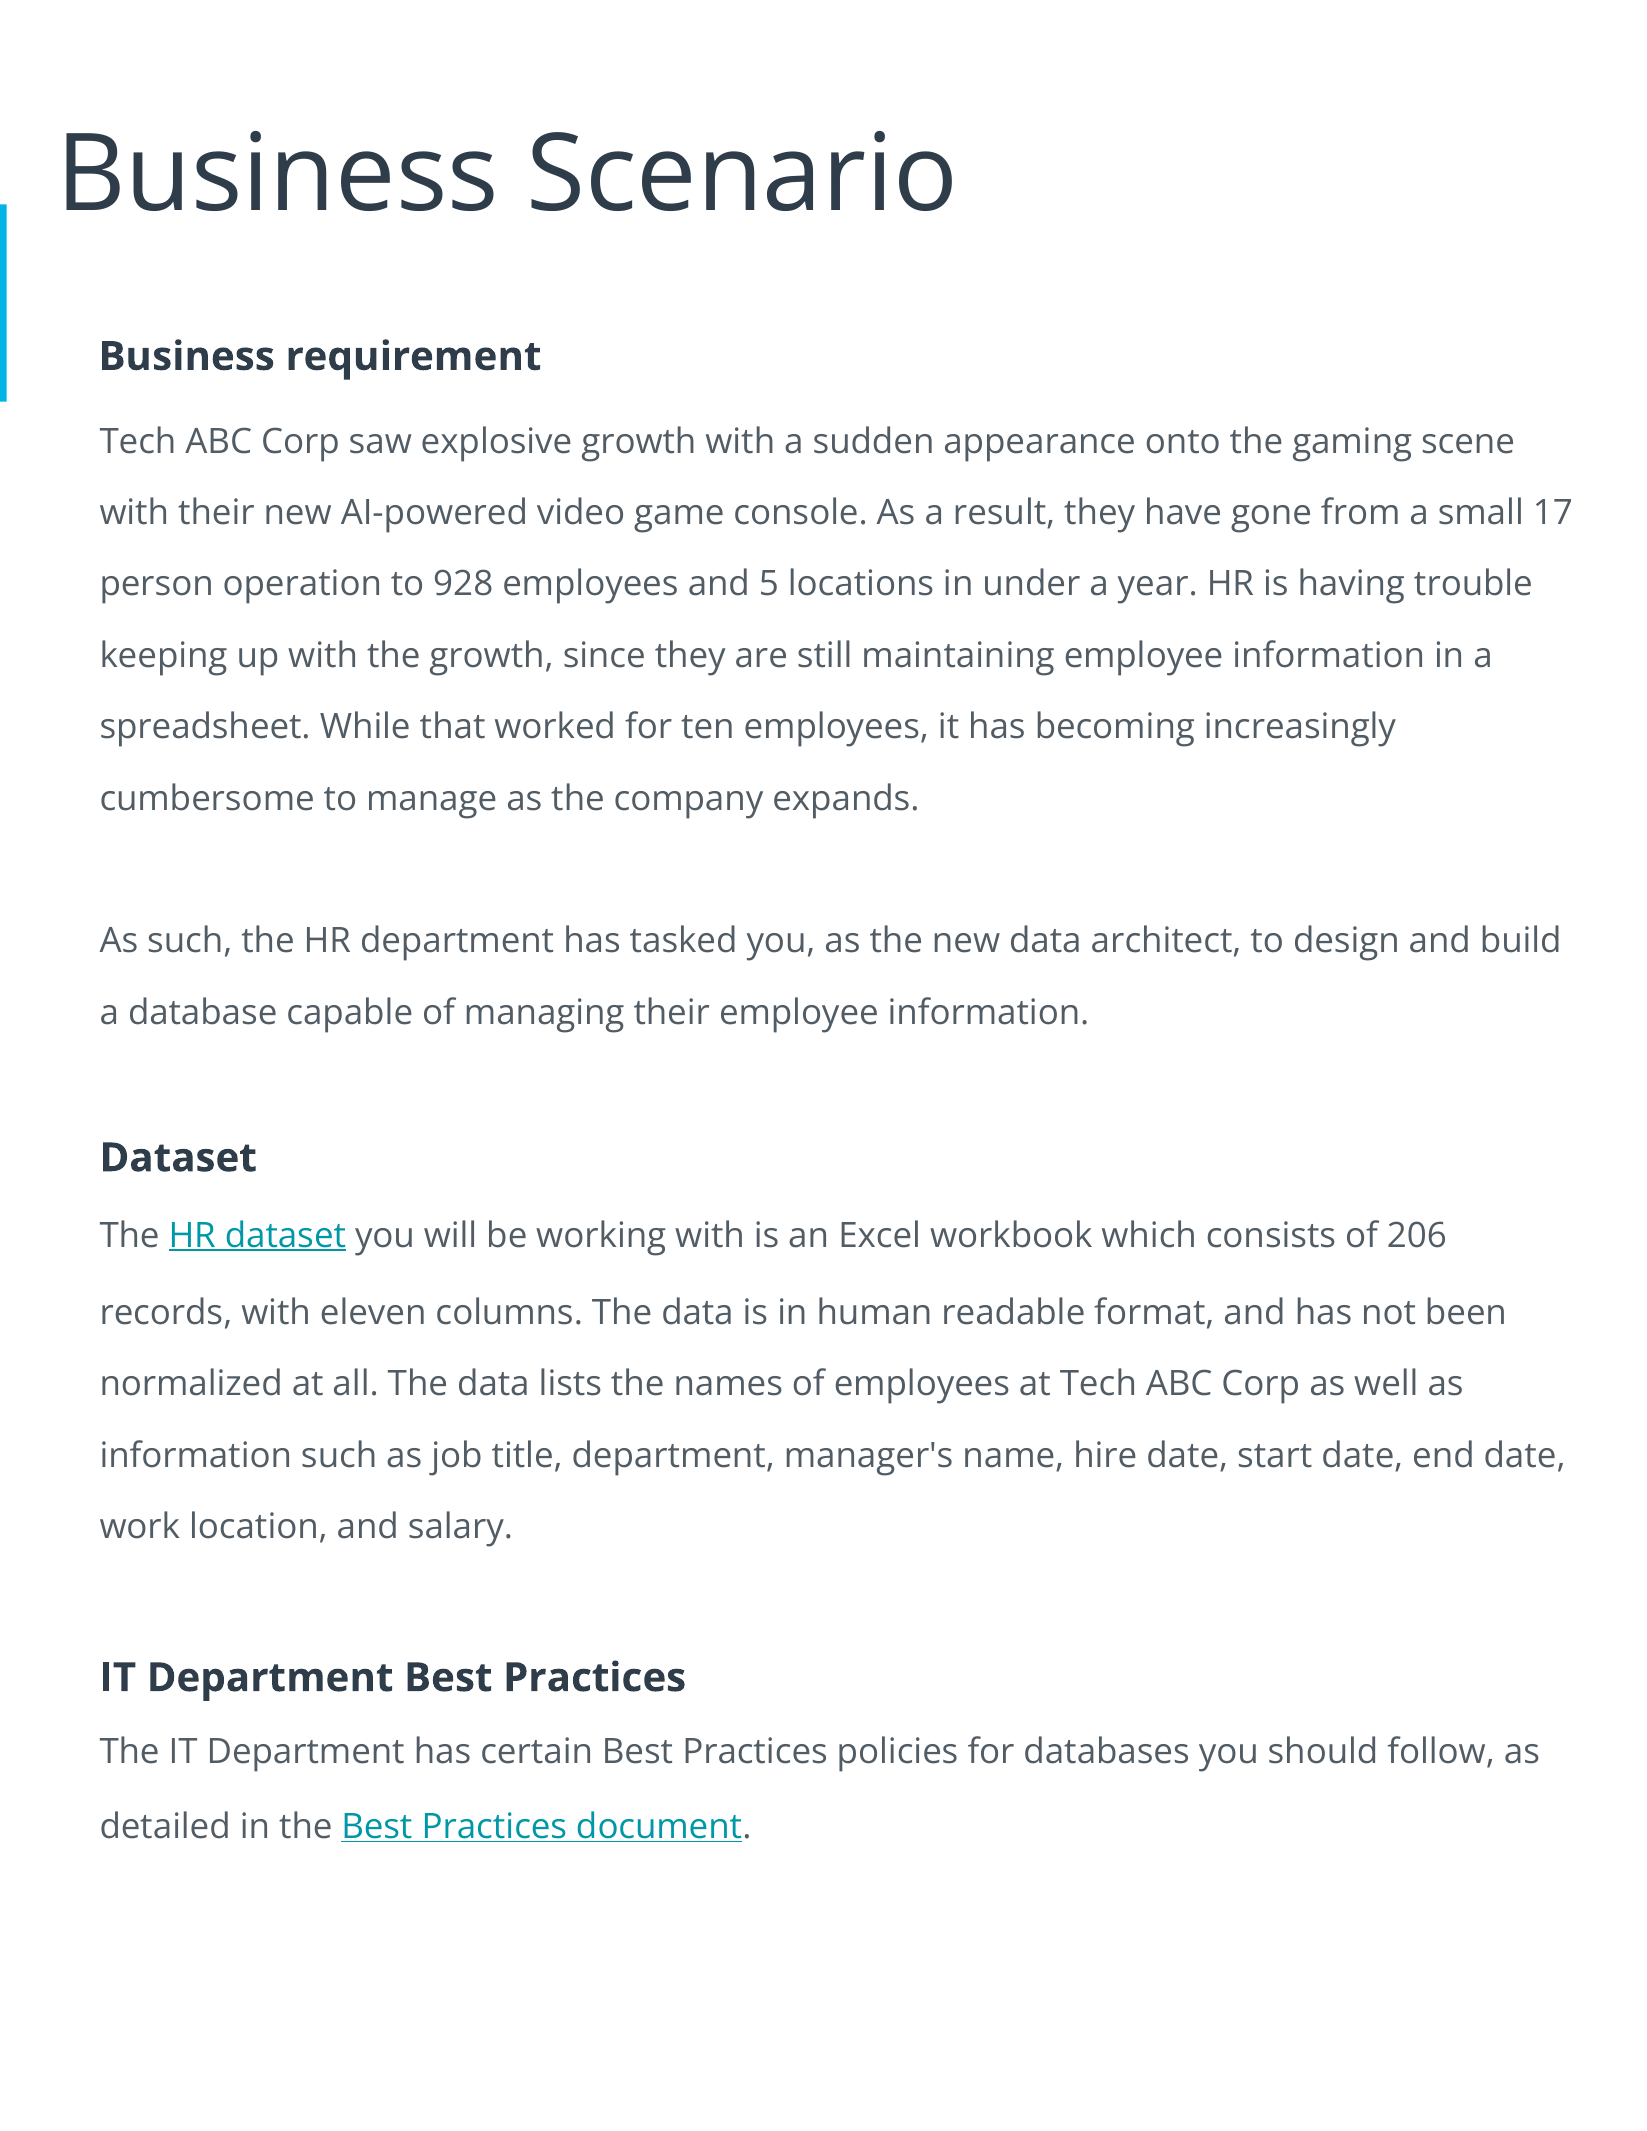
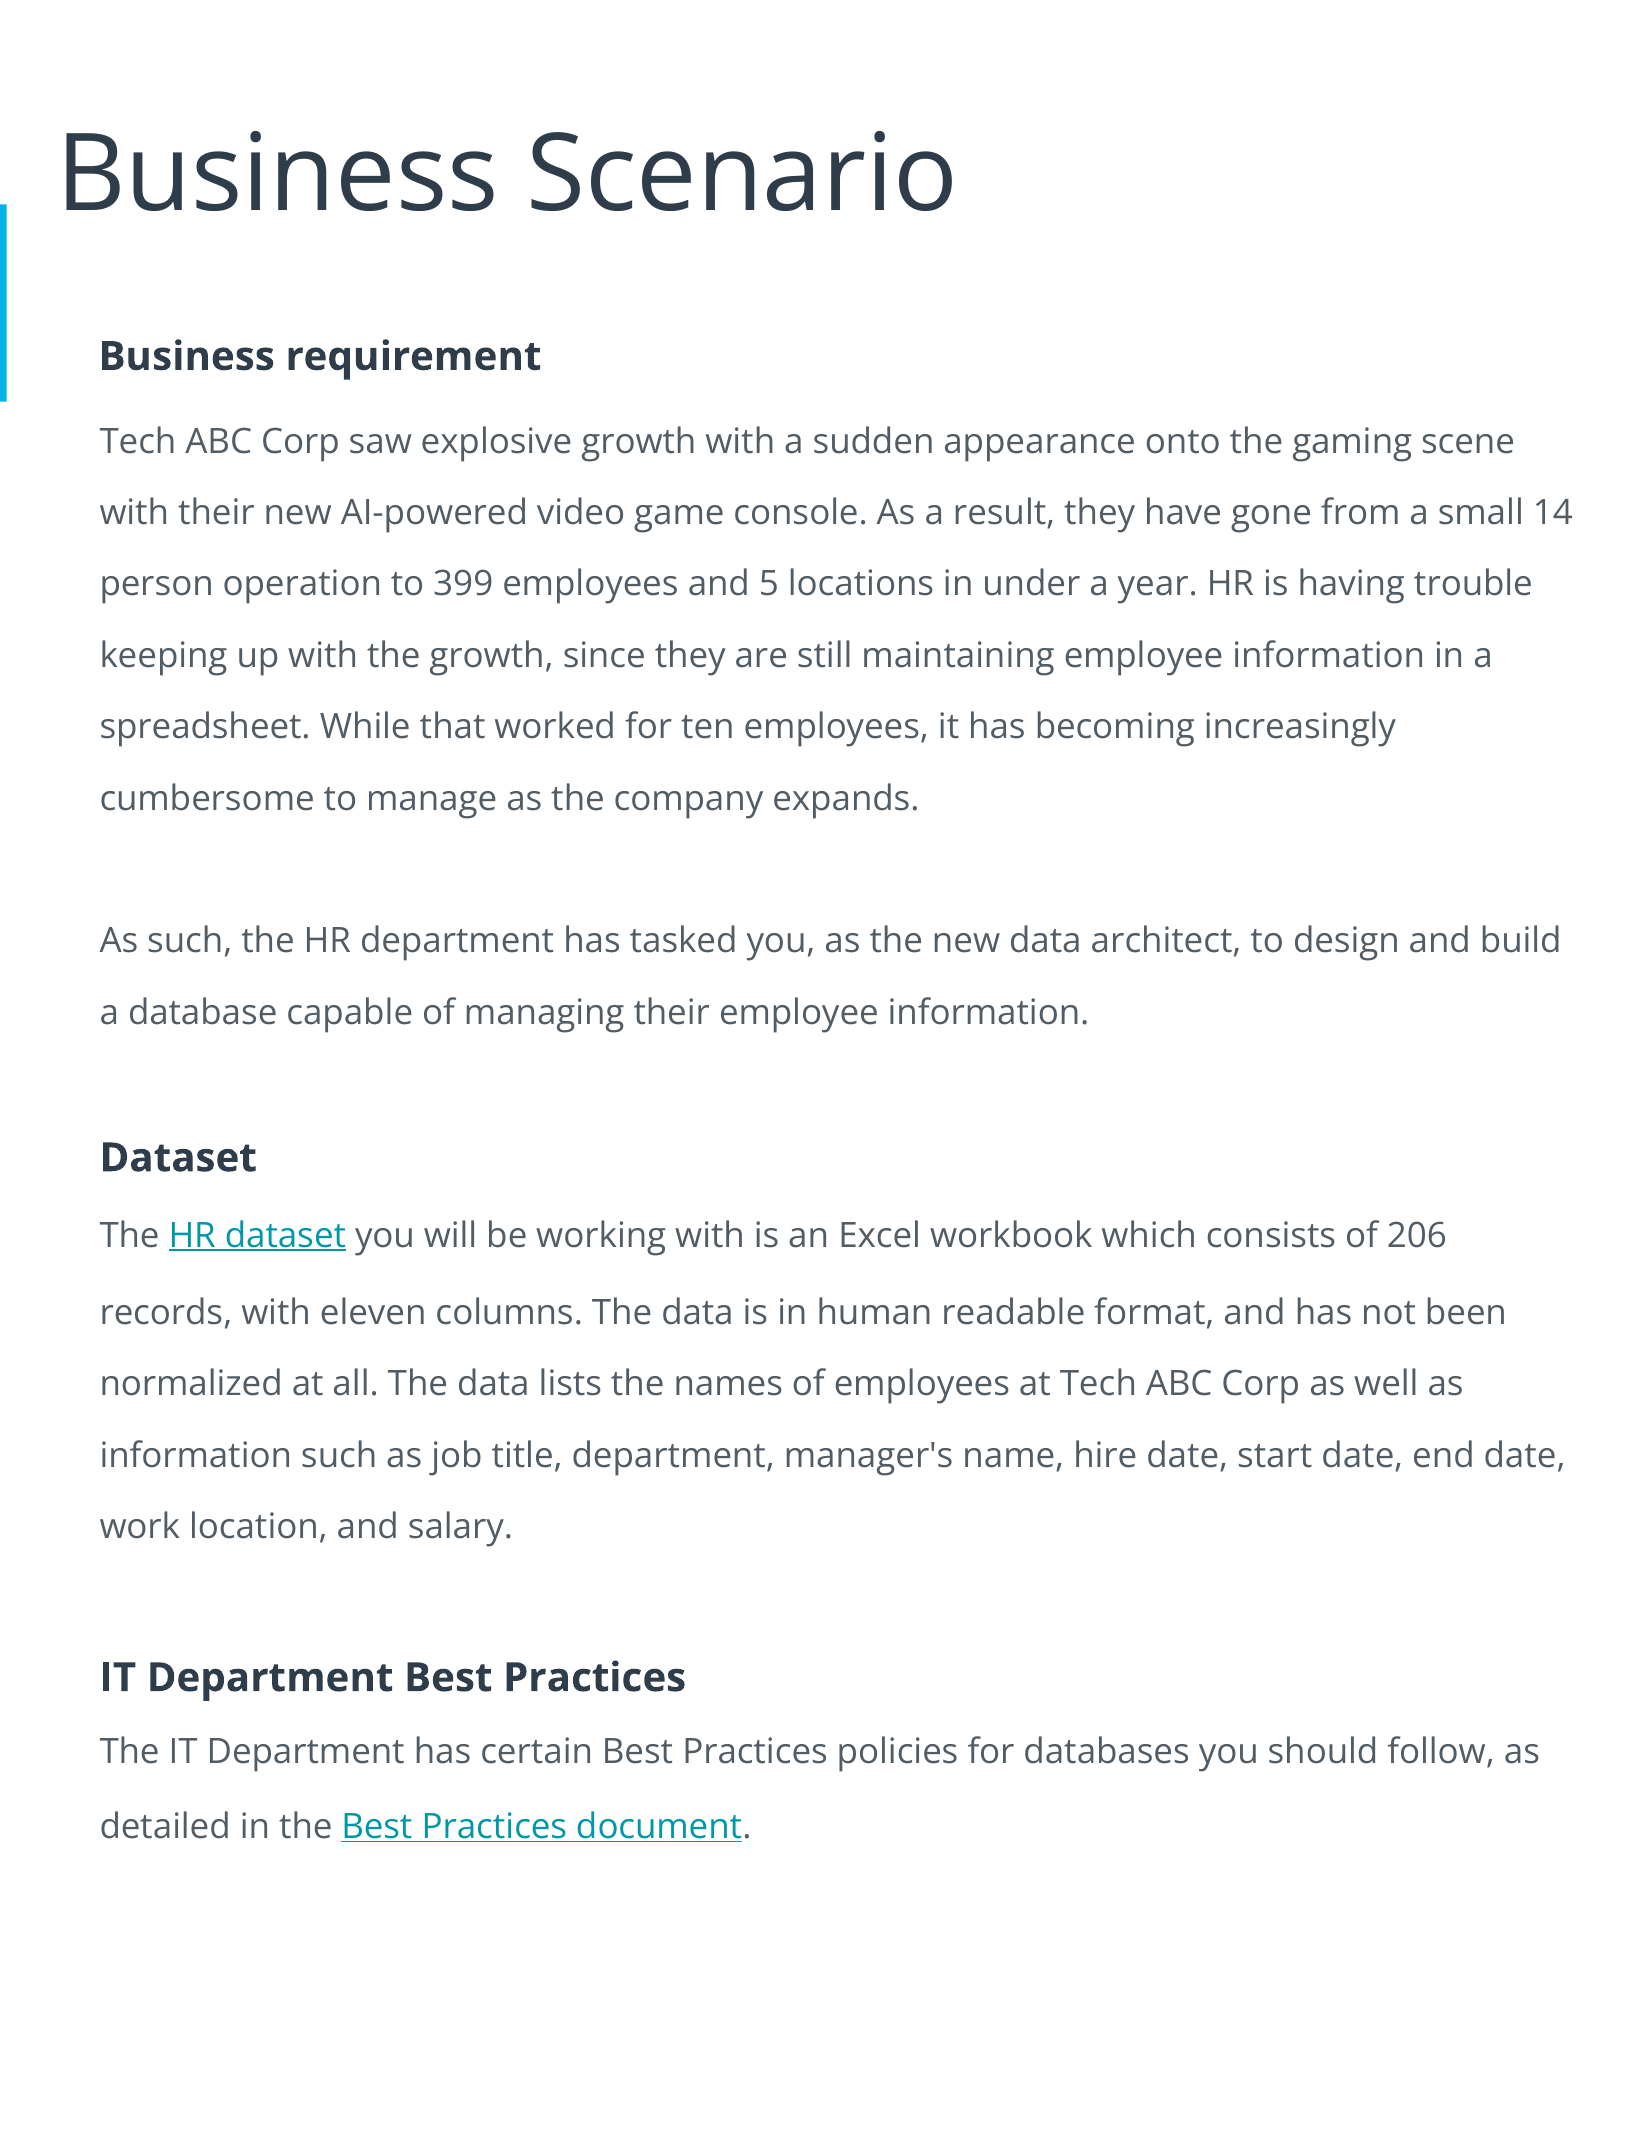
17: 17 -> 14 (1553, 513)
928: 928 -> 399 (463, 584)
